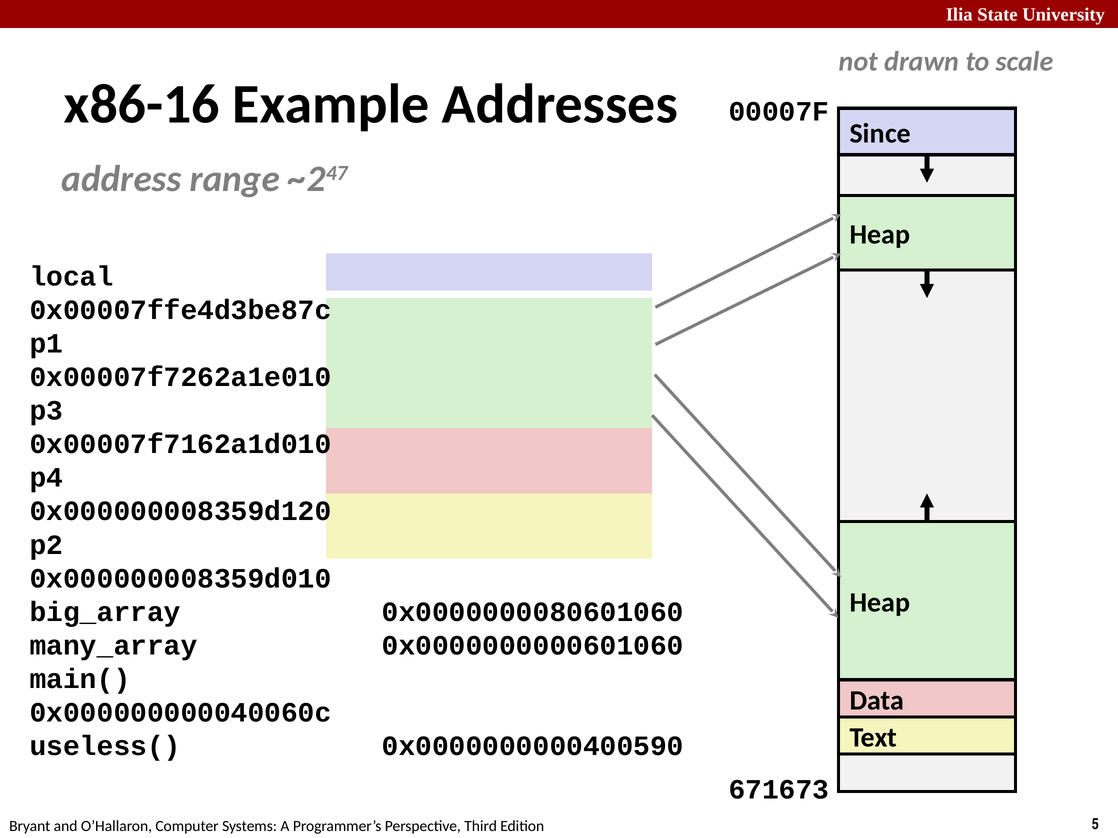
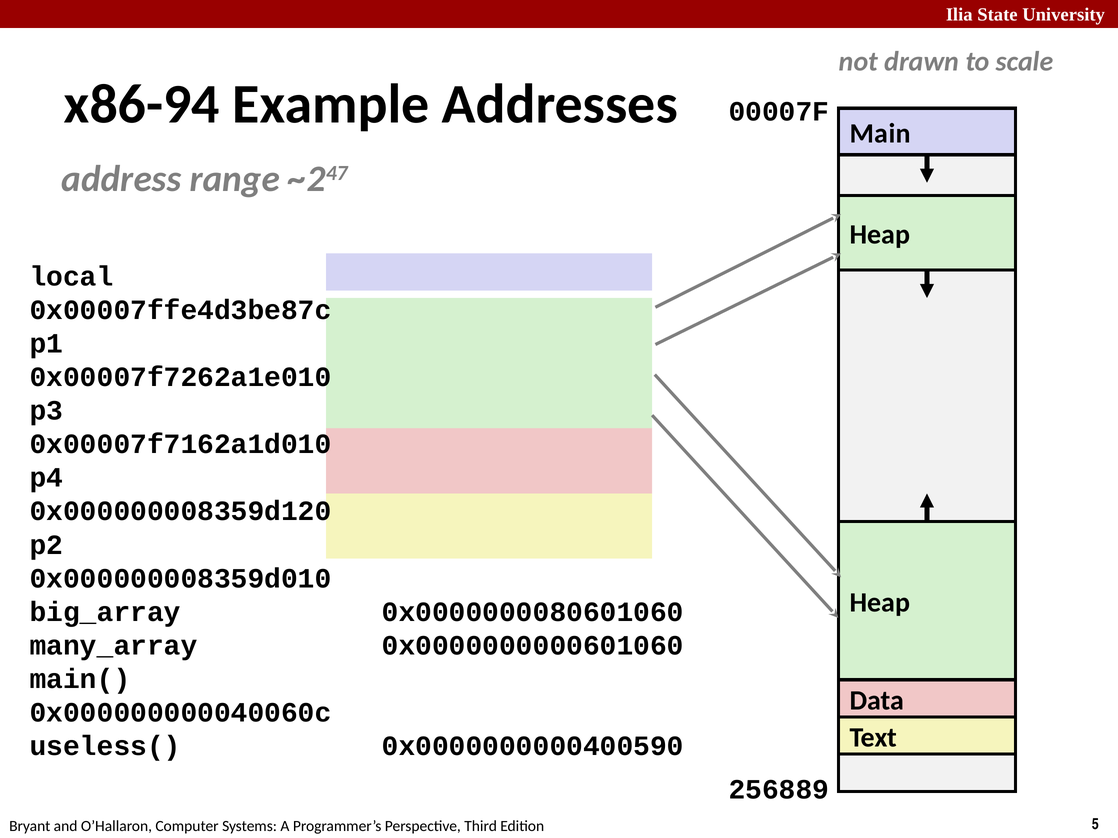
x86-16: x86-16 -> x86-94 (142, 104)
Since: Since -> Main (880, 134)
671673: 671673 -> 256889 (779, 790)
